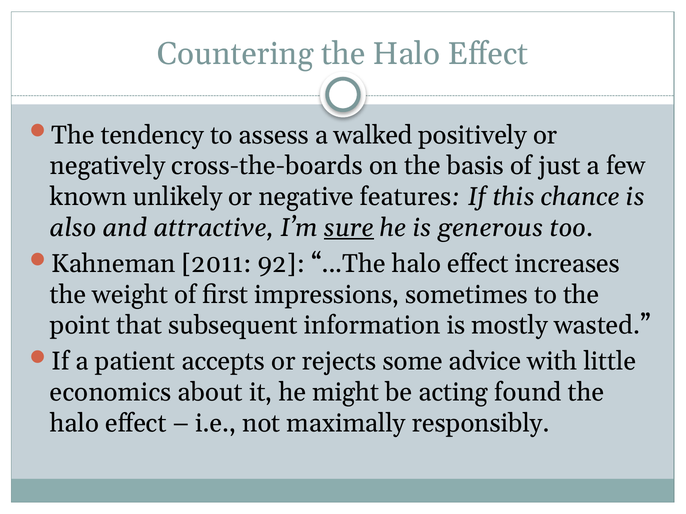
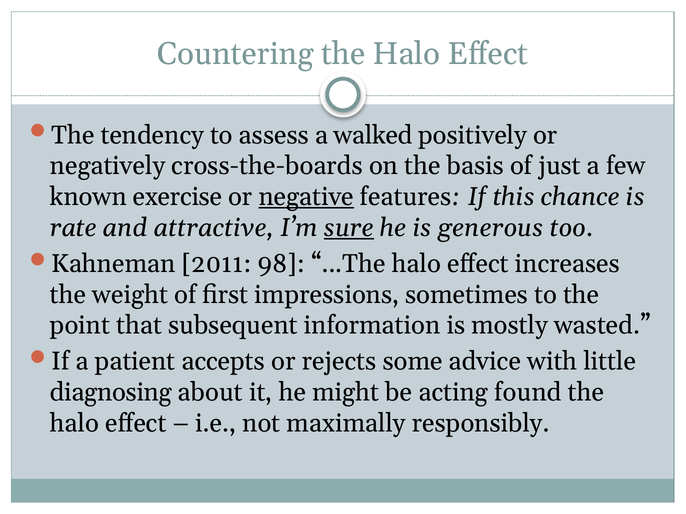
unlikely: unlikely -> exercise (178, 197)
negative underline: none -> present (306, 197)
also: also -> rate (73, 228)
92: 92 -> 98 (281, 264)
economics: economics -> diagnosing (111, 393)
